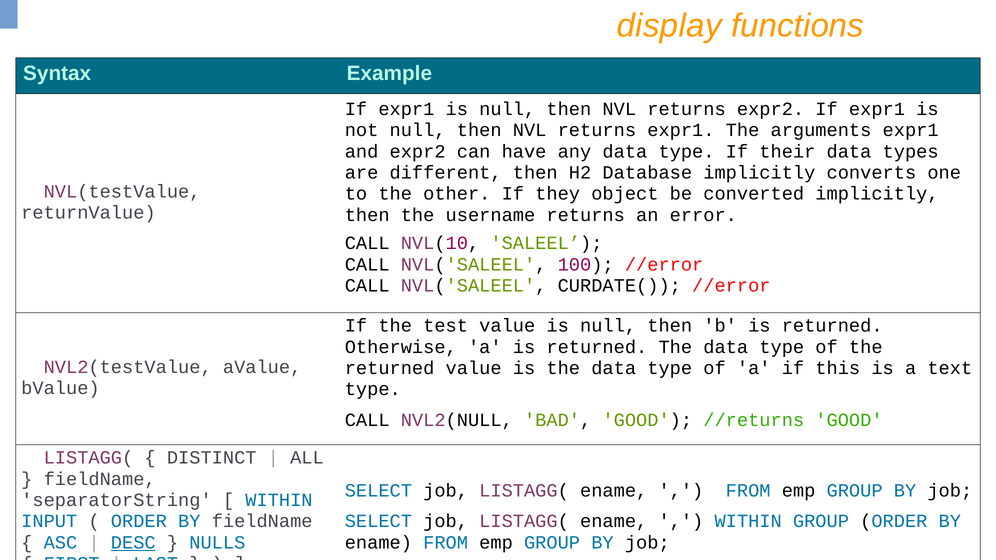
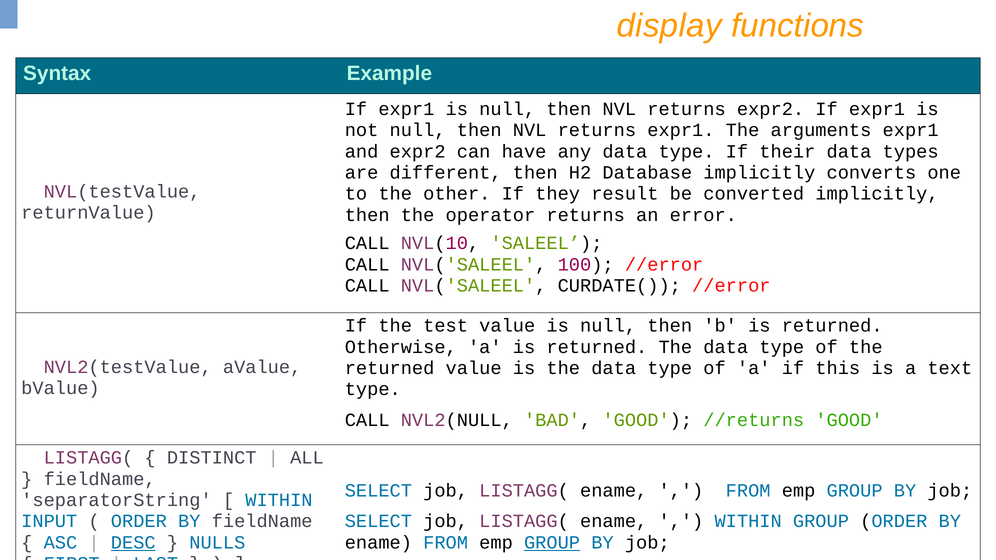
object: object -> result (625, 194)
username: username -> operator (490, 215)
GROUP underline: none -> present (552, 543)
